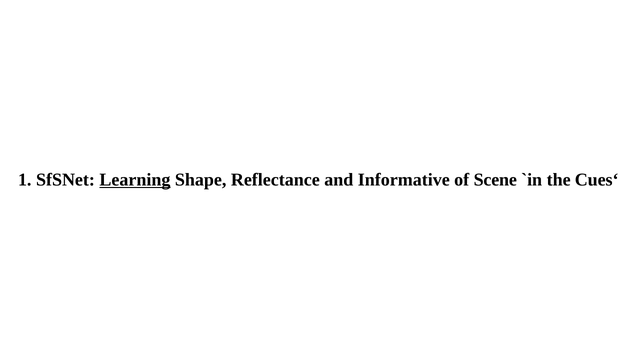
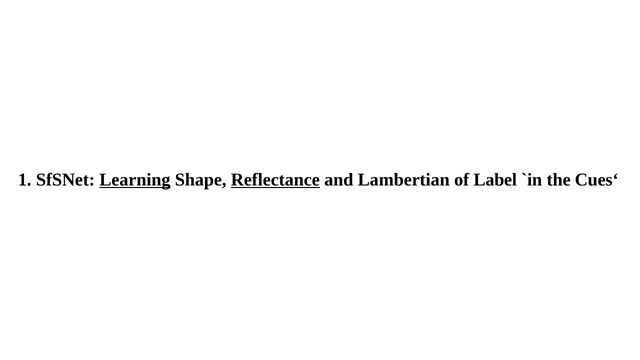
Reflectance underline: none -> present (275, 180)
Informative: Informative -> Lambertian (404, 180)
Scene: Scene -> Label (495, 180)
